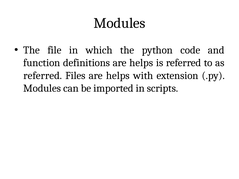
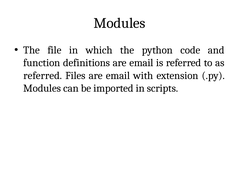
definitions are helps: helps -> email (141, 63)
Files are helps: helps -> email (118, 76)
